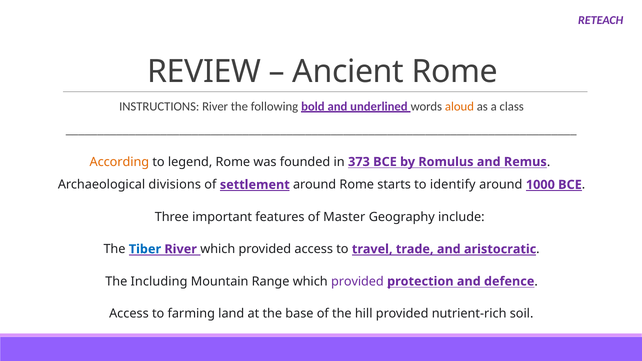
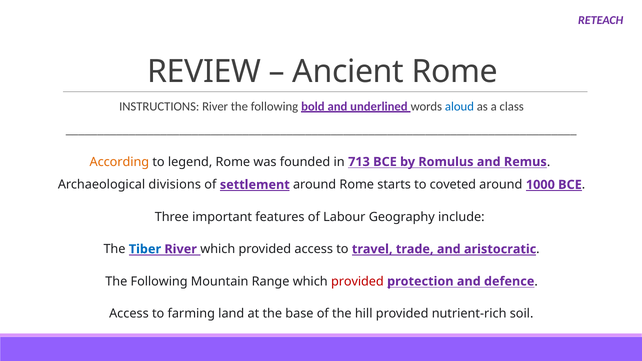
aloud colour: orange -> blue (459, 106)
373: 373 -> 713 (359, 162)
identify: identify -> coveted (453, 185)
Master: Master -> Labour (344, 217)
Including: Including -> Following (159, 281)
provided colour: purple -> red (357, 281)
